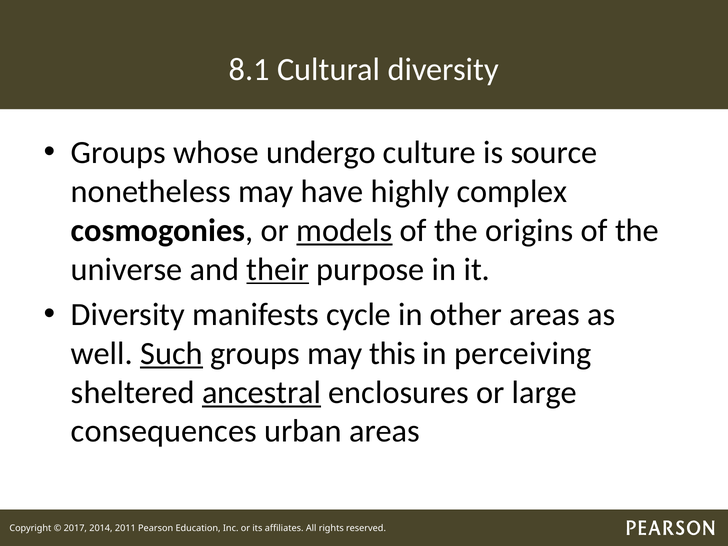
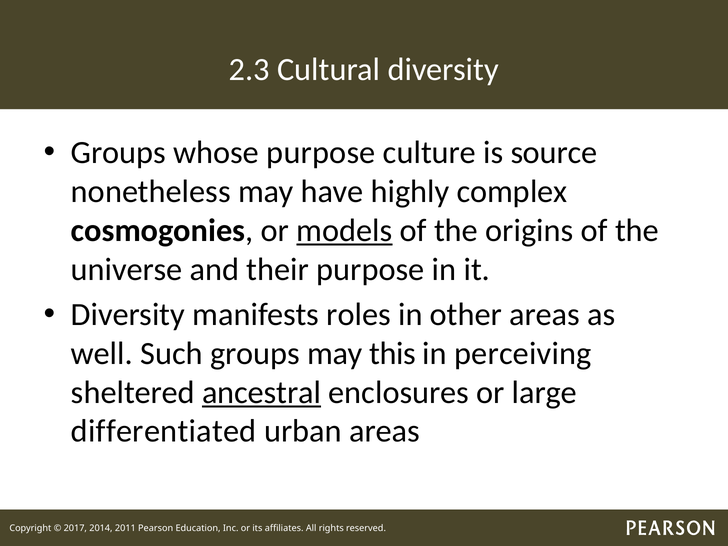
8.1: 8.1 -> 2.3 (249, 70)
whose undergo: undergo -> purpose (321, 153)
their underline: present -> none (278, 269)
cycle: cycle -> roles (359, 315)
Such underline: present -> none (172, 354)
consequences: consequences -> differentiated (164, 431)
